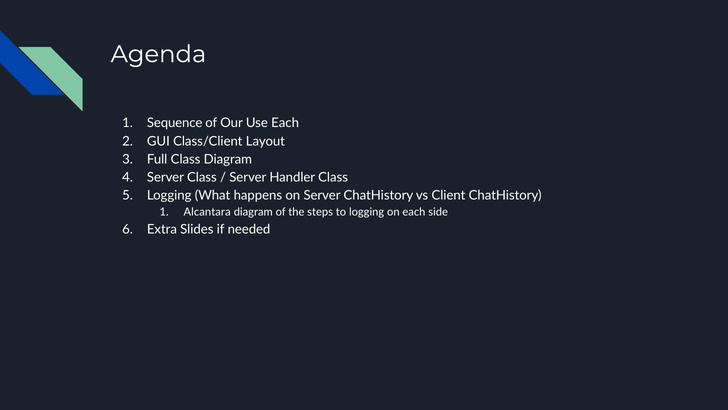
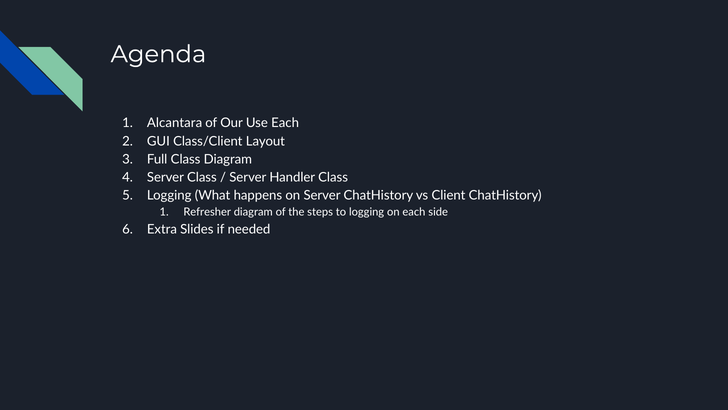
Sequence: Sequence -> Alcantara (175, 123)
Alcantara: Alcantara -> Refresher (207, 212)
